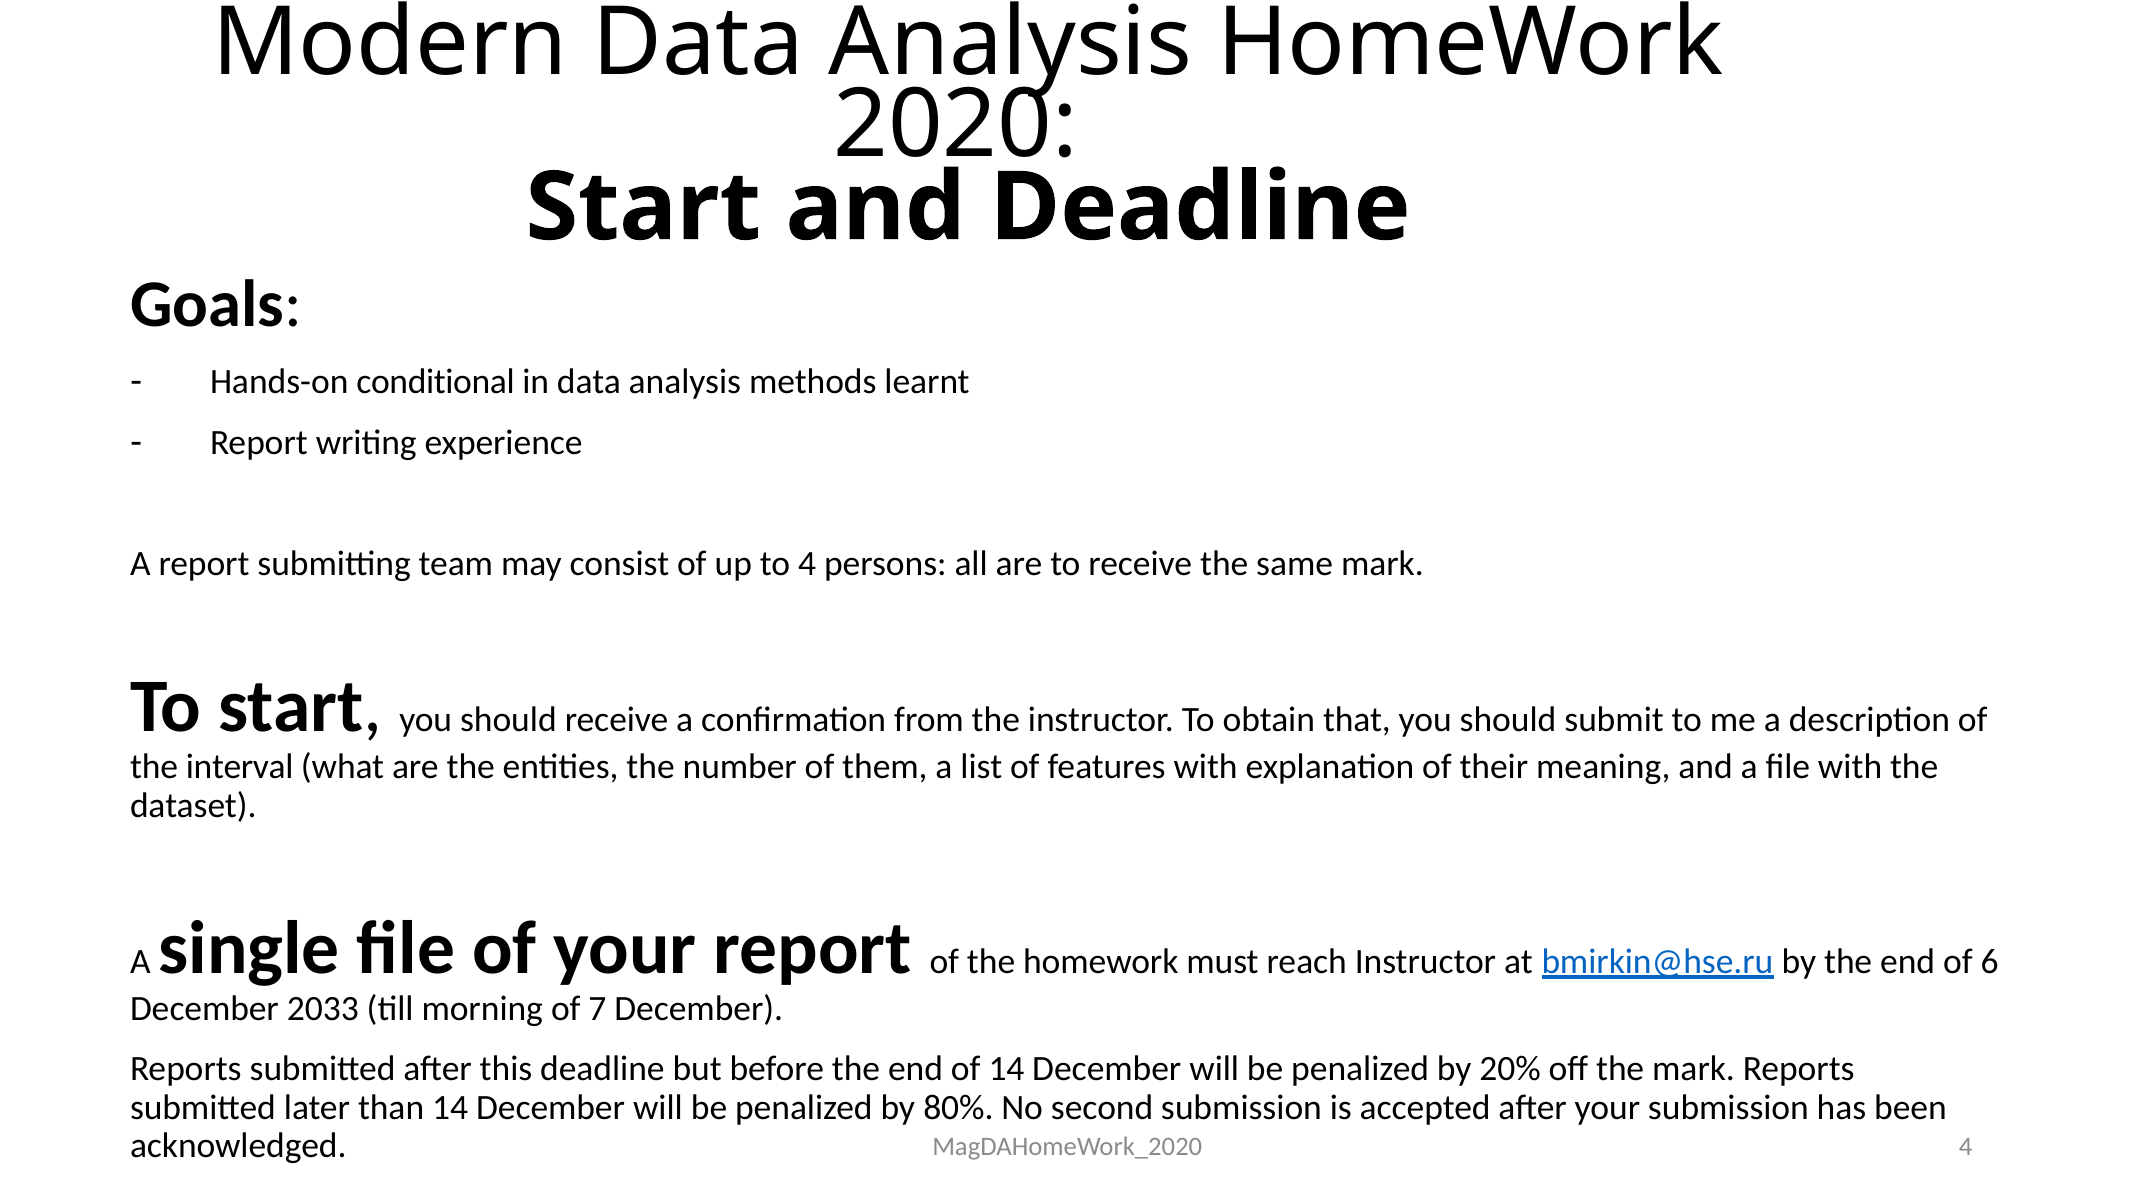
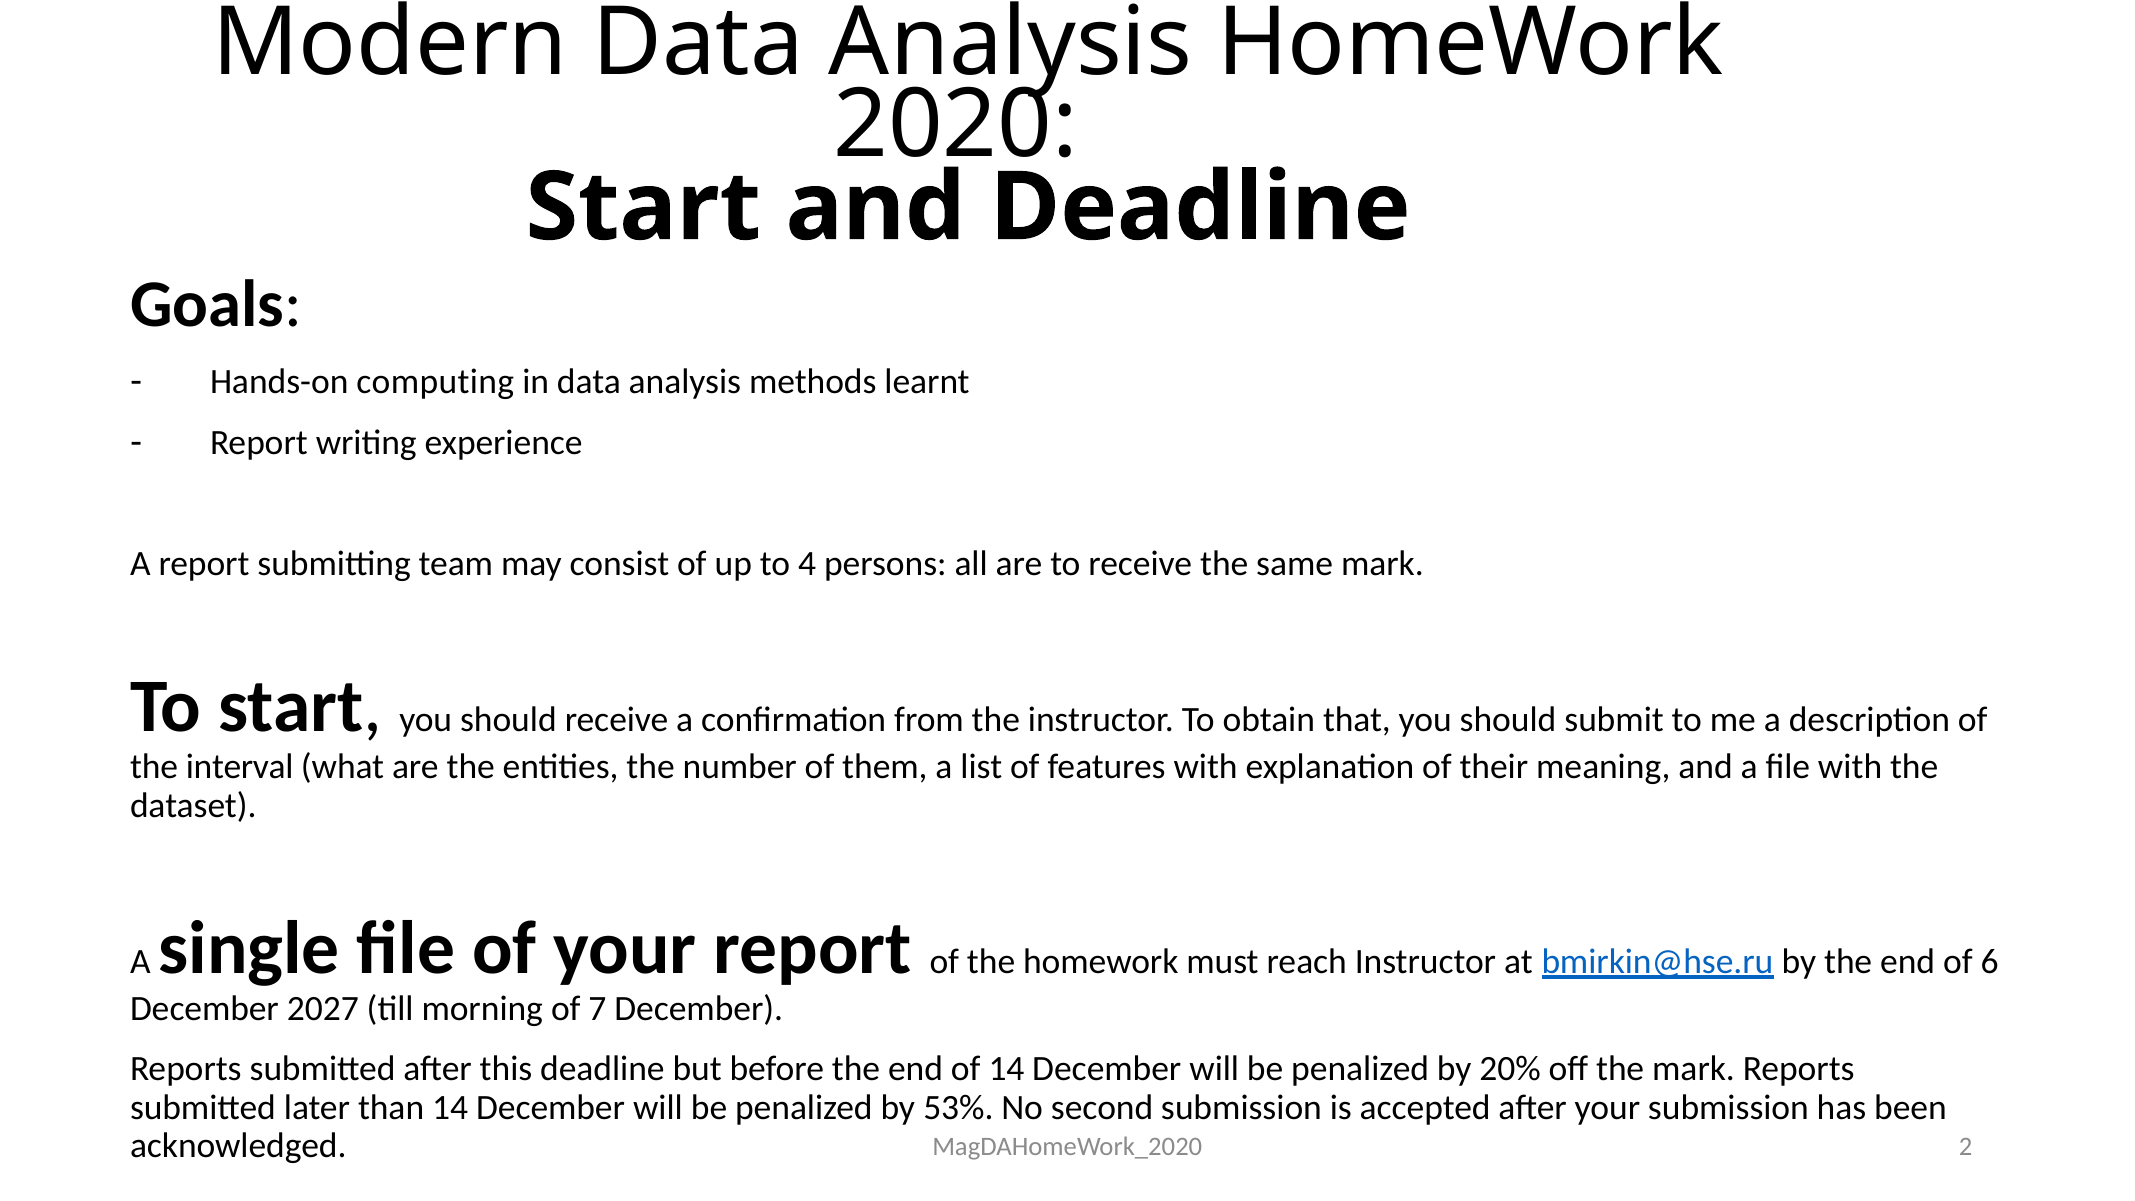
conditional: conditional -> computing (435, 382)
2033: 2033 -> 2027 (323, 1008)
80%: 80% -> 53% (958, 1107)
MagDAHomeWork_2020 4: 4 -> 2 (1966, 1147)
